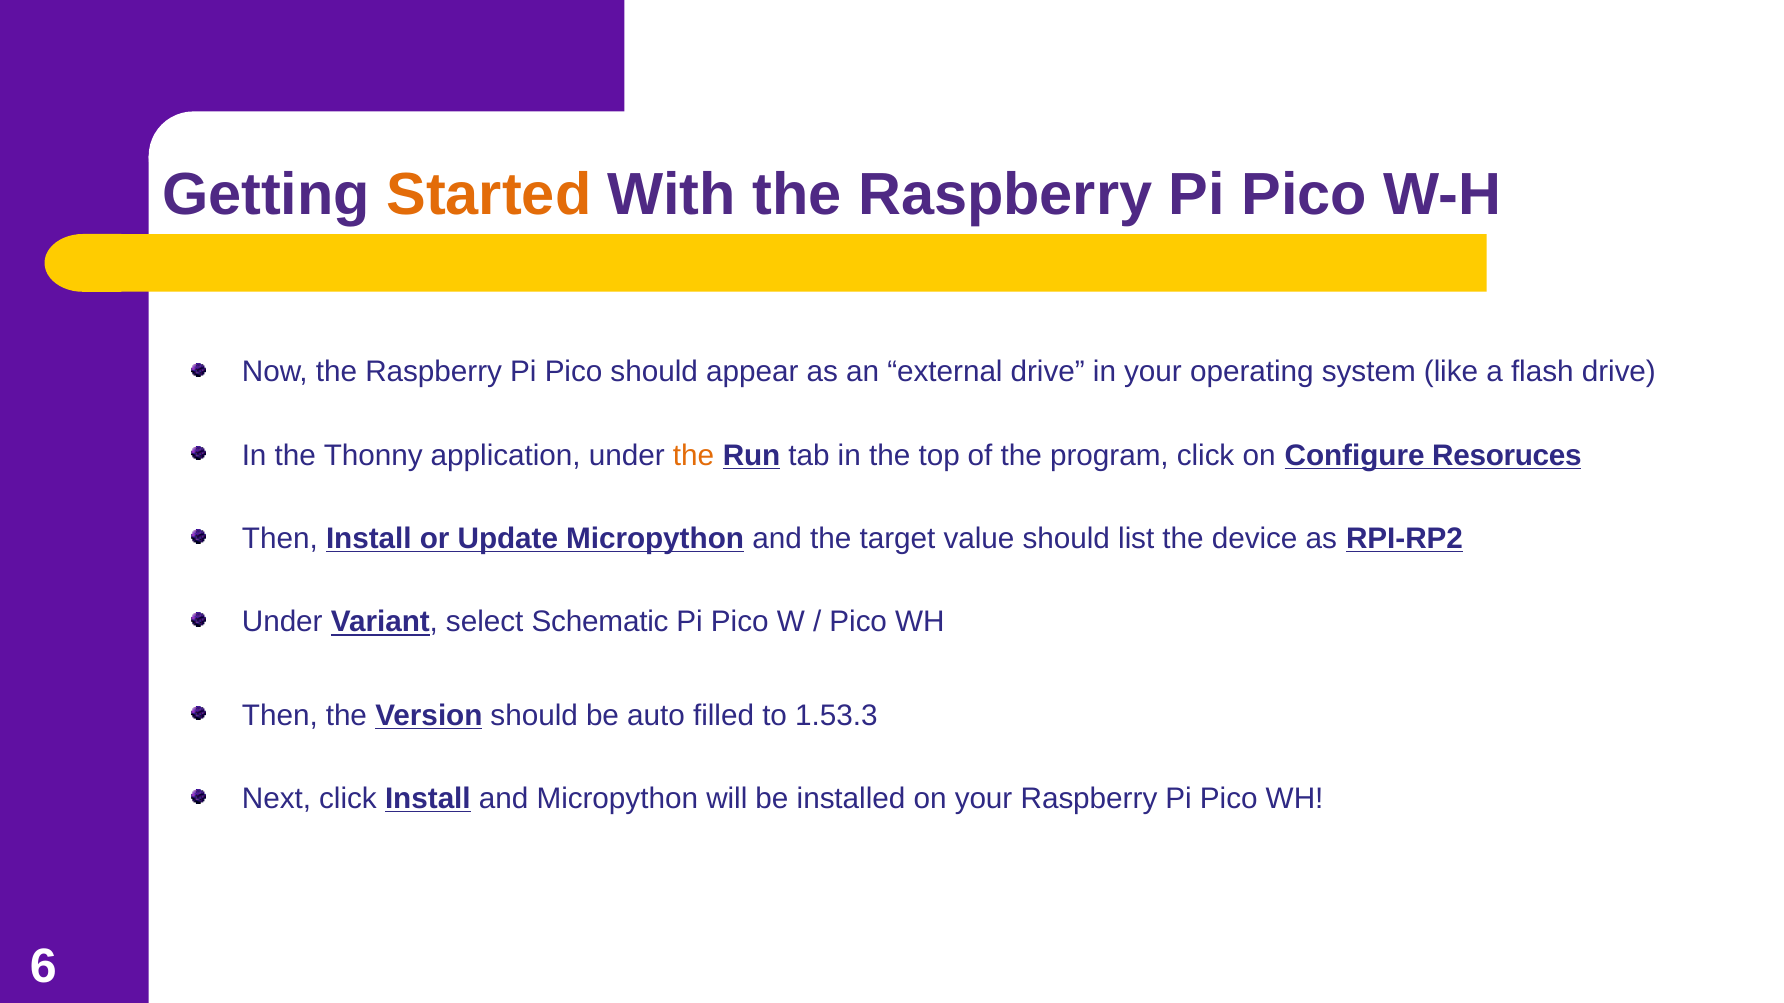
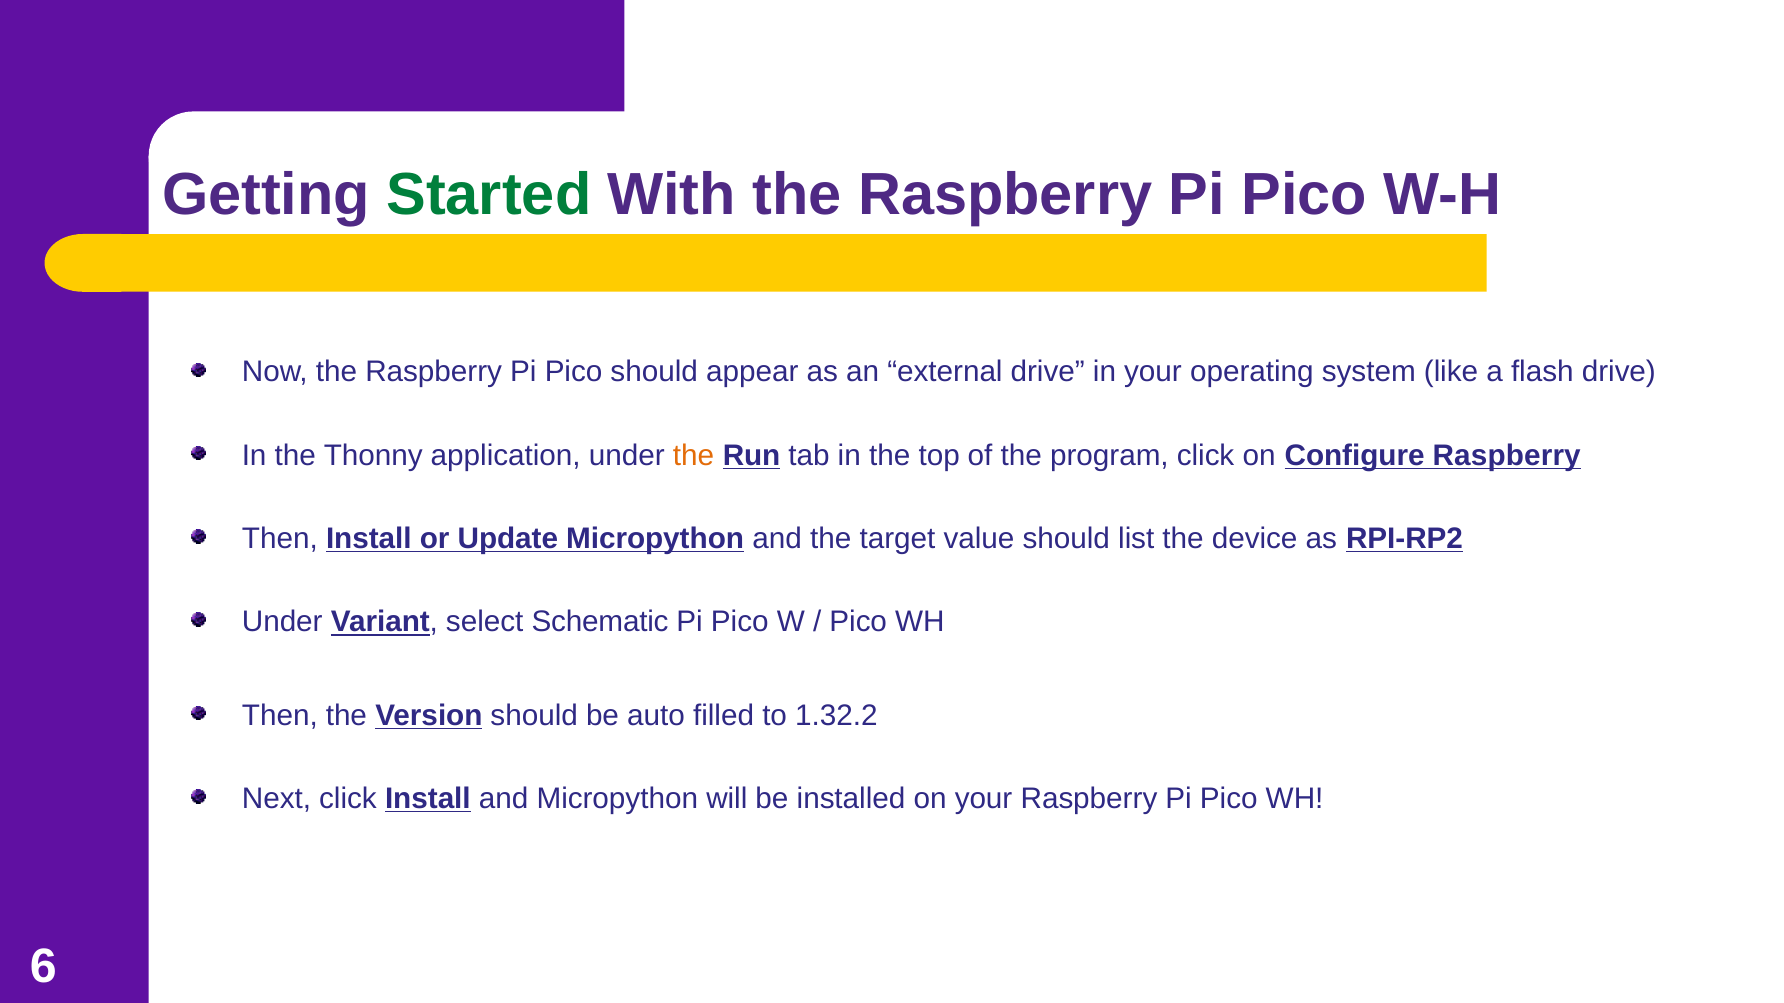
Started colour: orange -> green (489, 195)
Configure Resoruces: Resoruces -> Raspberry (1507, 455)
1.53.3: 1.53.3 -> 1.32.2 (836, 716)
